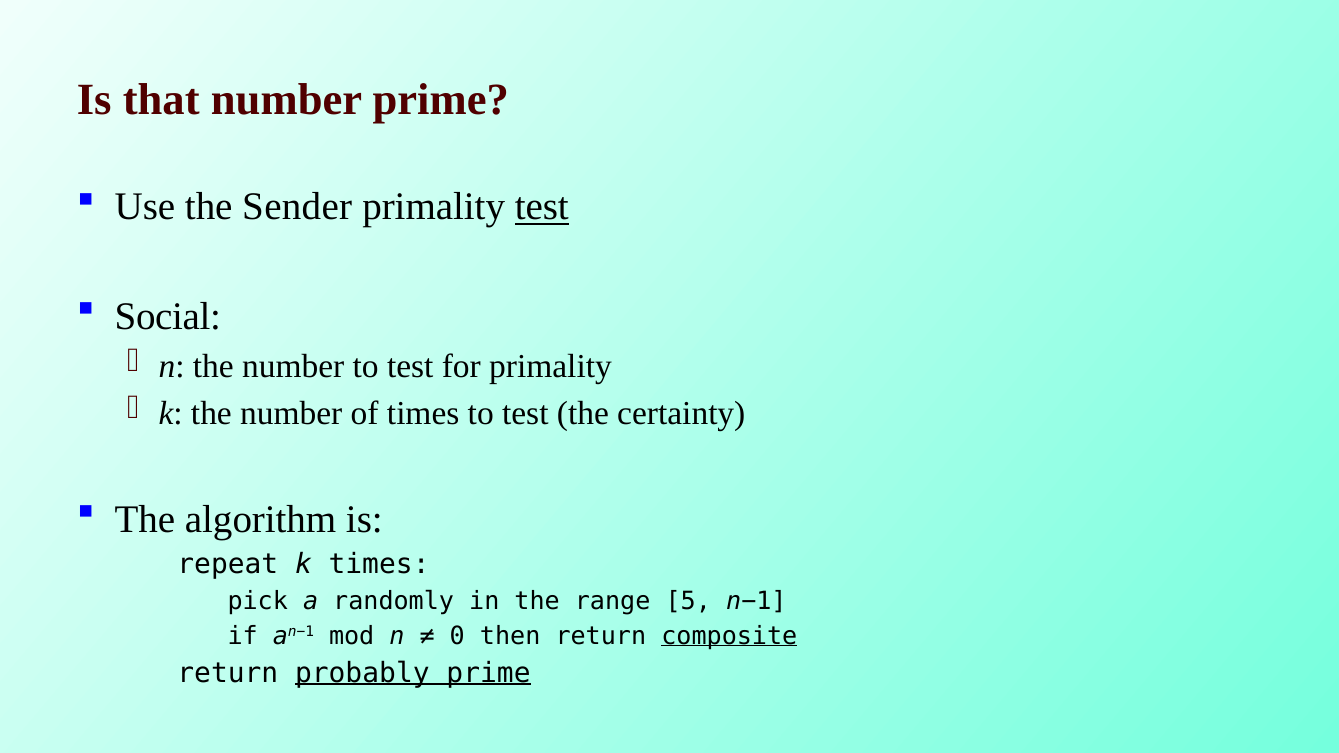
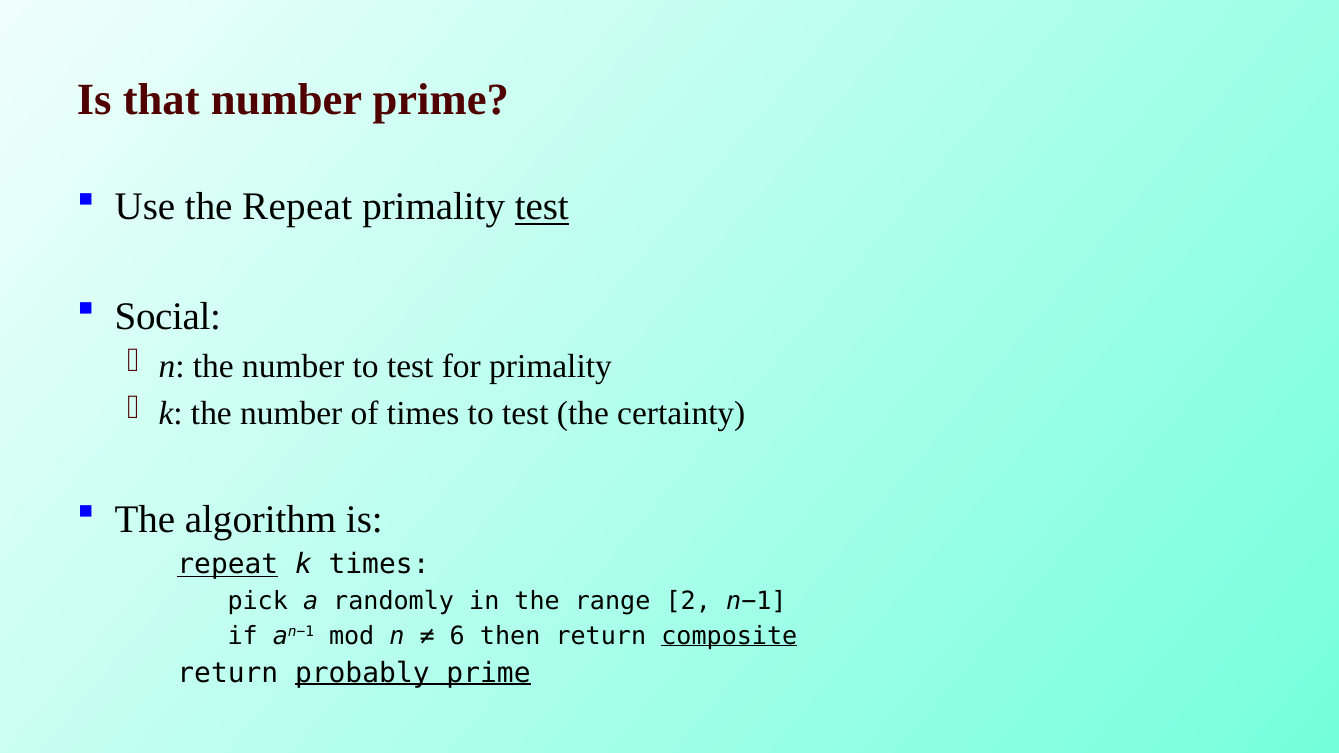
the Sender: Sender -> Repeat (297, 207)
repeat underline: none -> present (228, 565)
5: 5 -> 2 (688, 601)
0: 0 -> 6 (457, 636)
